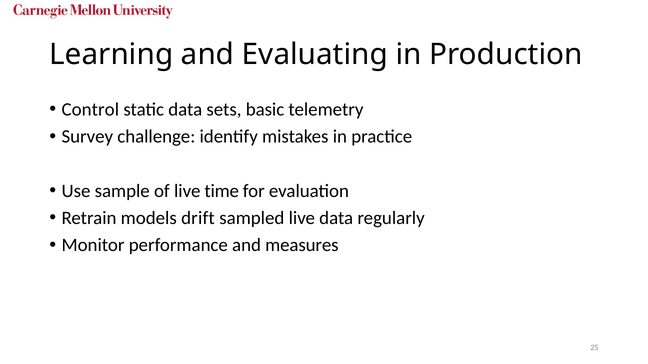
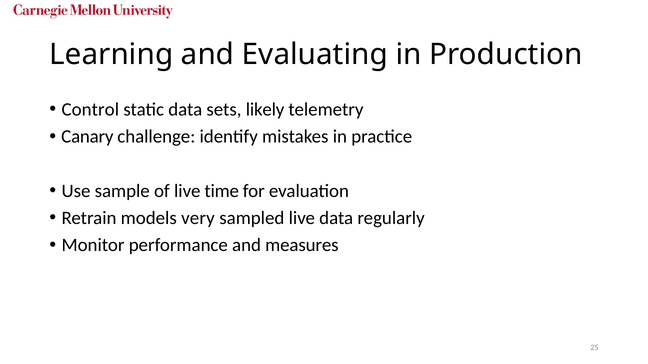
basic: basic -> likely (265, 110)
Survey: Survey -> Canary (87, 137)
drift: drift -> very (198, 218)
